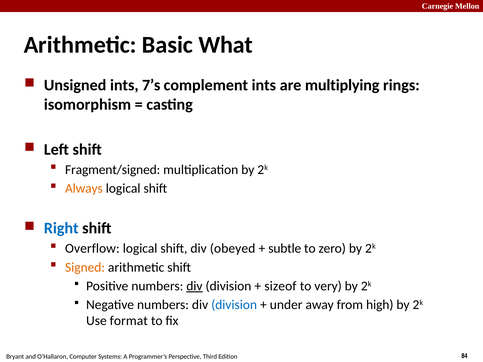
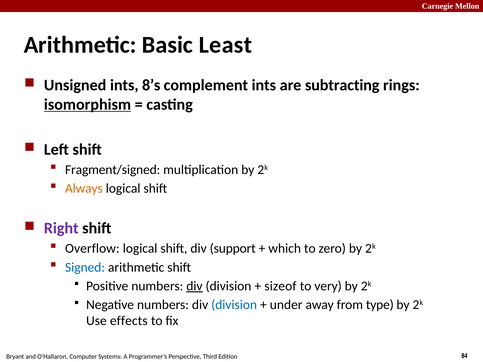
What: What -> Least (225, 45)
7’s: 7’s -> 8’s (151, 85)
multiplying: multiplying -> subtracting (342, 85)
isomorphism underline: none -> present (87, 104)
Right colour: blue -> purple (61, 228)
obeyed: obeyed -> support (233, 249)
subtle: subtle -> which (285, 249)
Signed colour: orange -> blue (85, 267)
high: high -> type (380, 305)
format: format -> effects (129, 321)
